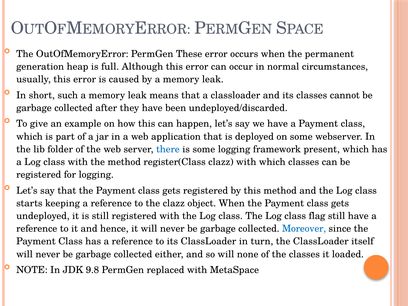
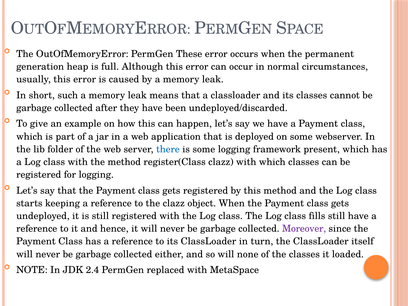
flag: flag -> fills (317, 216)
Moreover colour: blue -> purple (304, 229)
9.8: 9.8 -> 2.4 (92, 270)
